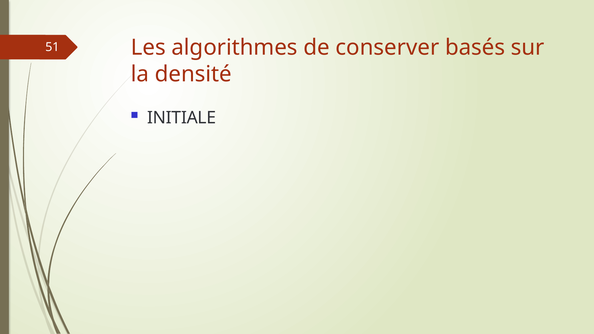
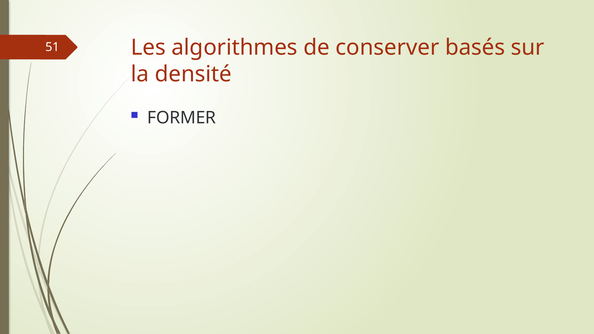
INITIALE: INITIALE -> FORMER (182, 118)
